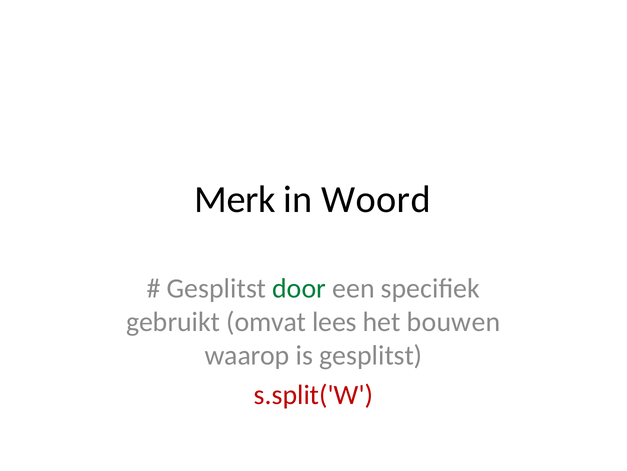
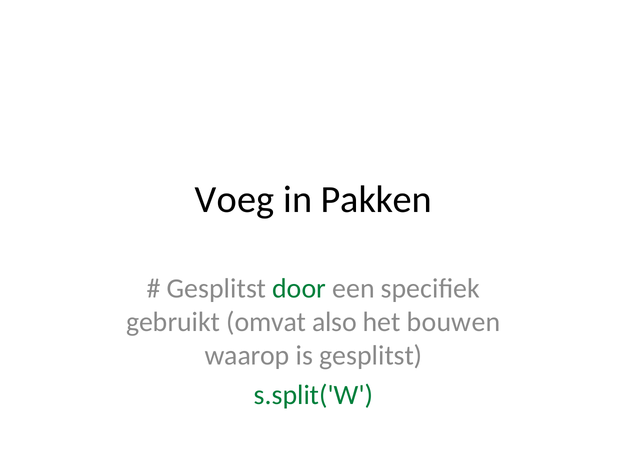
Merk: Merk -> Voeg (235, 199)
Woord: Woord -> Pakken (376, 199)
lees: lees -> also (334, 322)
s.split('W colour: red -> green (313, 394)
